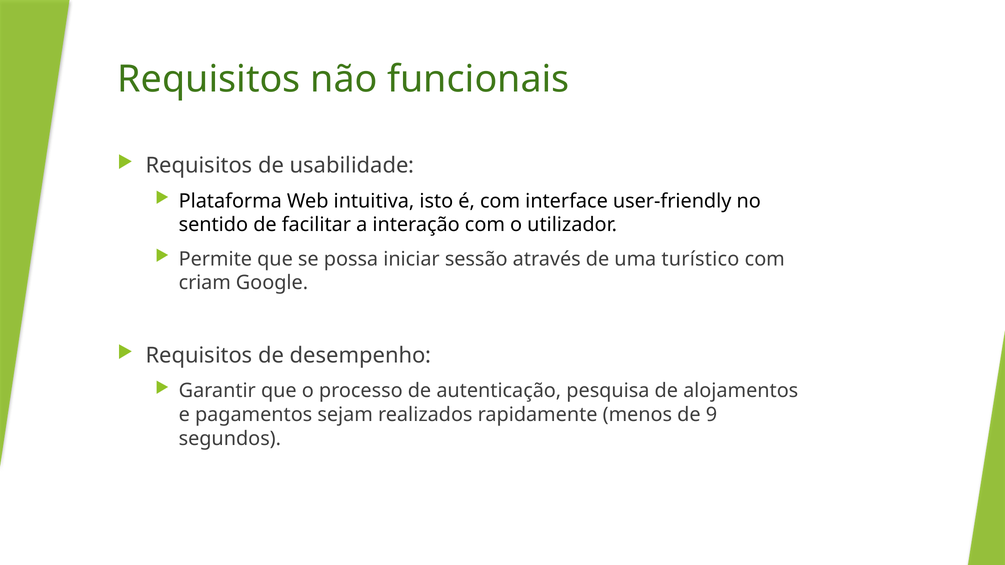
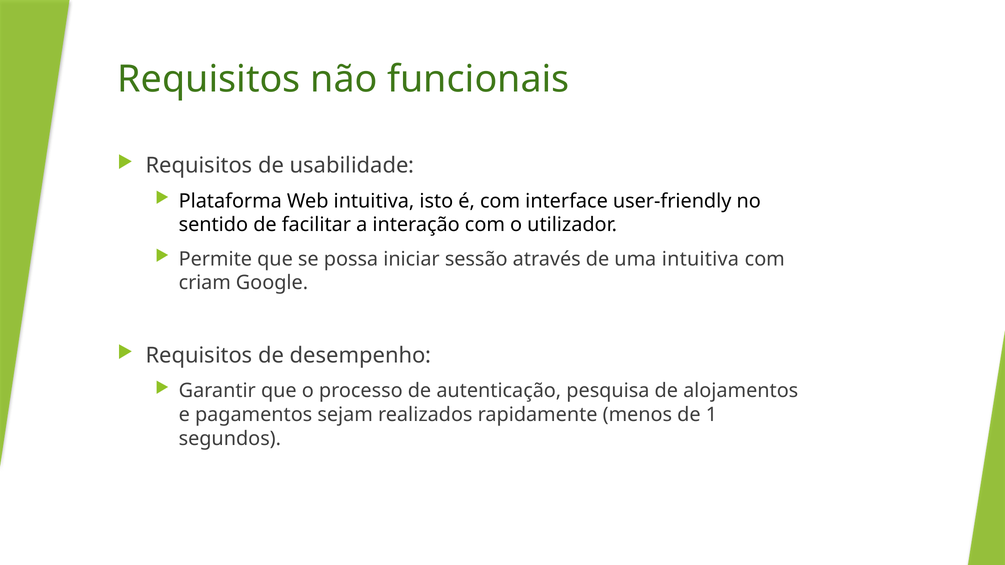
uma turístico: turístico -> intuitiva (700, 259)
9: 9 -> 1 (711, 415)
